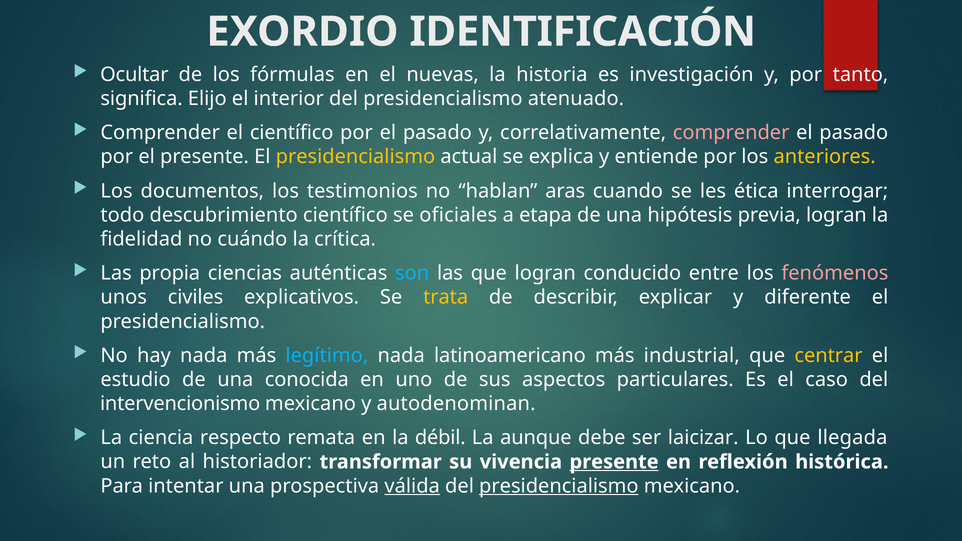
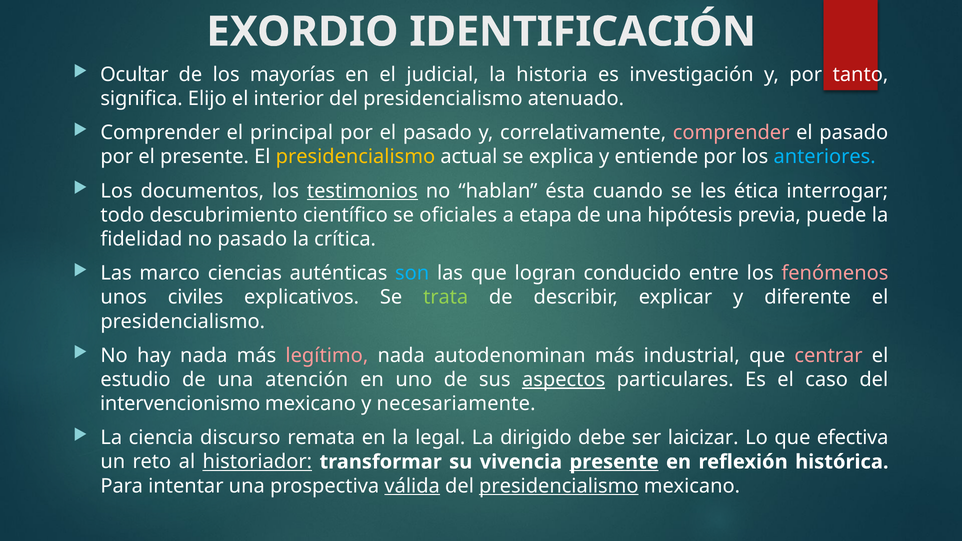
fórmulas: fórmulas -> mayorías (293, 75)
nuevas: nuevas -> judicial (443, 75)
el científico: científico -> principal (292, 133)
anteriores colour: yellow -> light blue (825, 157)
testimonios underline: none -> present (362, 191)
aras: aras -> ésta (565, 191)
previa logran: logran -> puede (836, 215)
no cuándo: cuándo -> pasado (252, 239)
propia: propia -> marco (170, 273)
trata colour: yellow -> light green (446, 297)
legítimo colour: light blue -> pink (327, 356)
latinoamericano: latinoamericano -> autodenominan (510, 356)
centrar colour: yellow -> pink (829, 356)
conocida: conocida -> atención (307, 380)
aspectos underline: none -> present (564, 380)
autodenominan: autodenominan -> necesariamente (456, 404)
respecto: respecto -> discurso (240, 438)
débil: débil -> legal (440, 438)
aunque: aunque -> dirigido (536, 438)
llegada: llegada -> efectiva (853, 438)
historiador underline: none -> present (257, 462)
